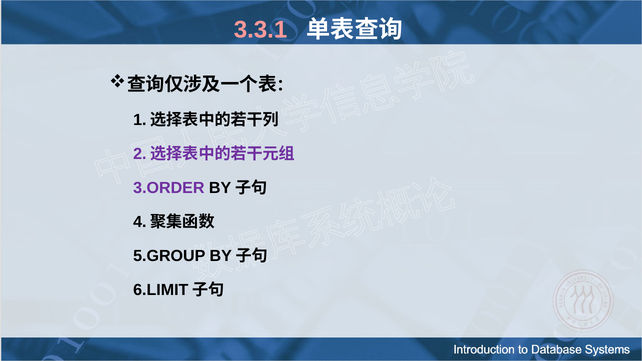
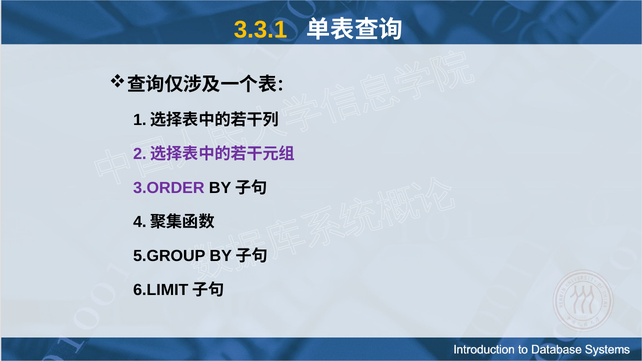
3.3.1 colour: pink -> yellow (261, 30)
